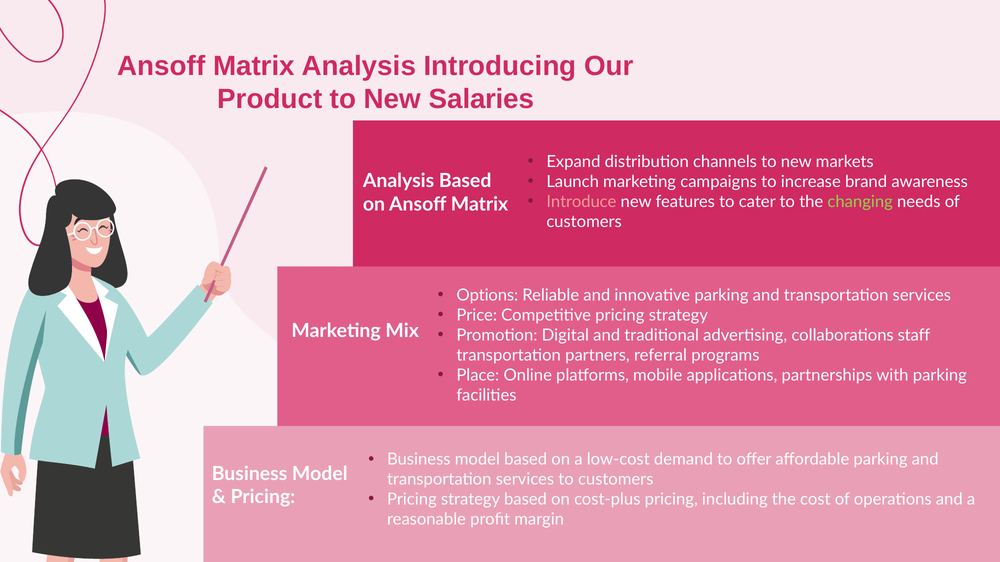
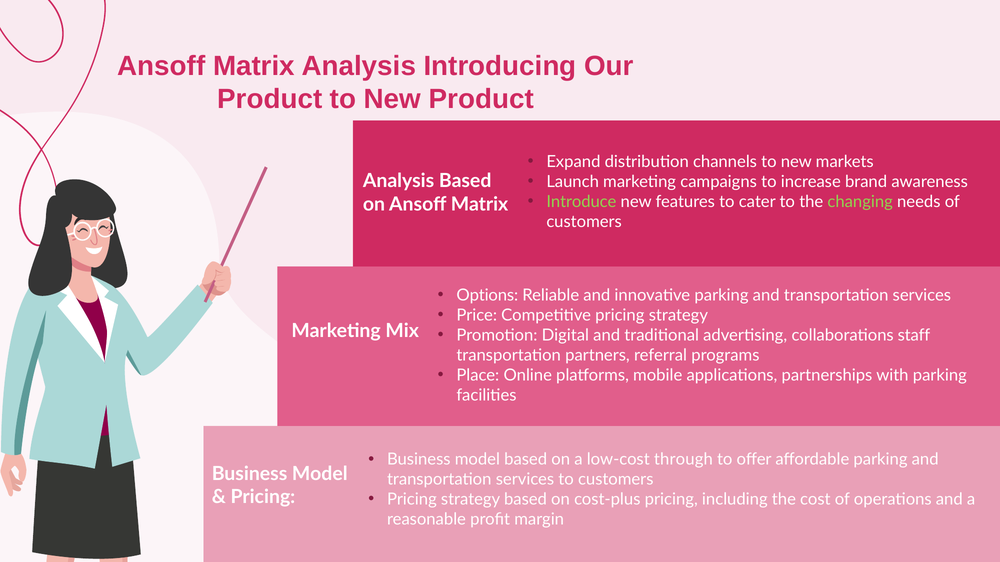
New Salaries: Salaries -> Product (481, 99)
Introduce colour: pink -> light green (581, 202)
demand: demand -> through (683, 460)
